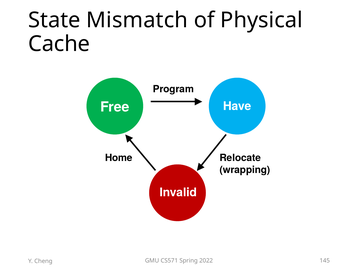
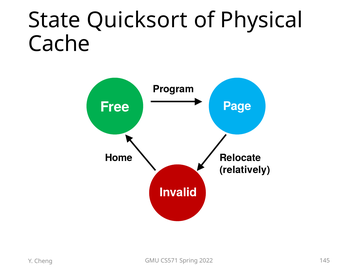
Mismatch: Mismatch -> Quicksort (137, 20)
Have: Have -> Page (237, 106)
wrapping: wrapping -> relatively (245, 170)
